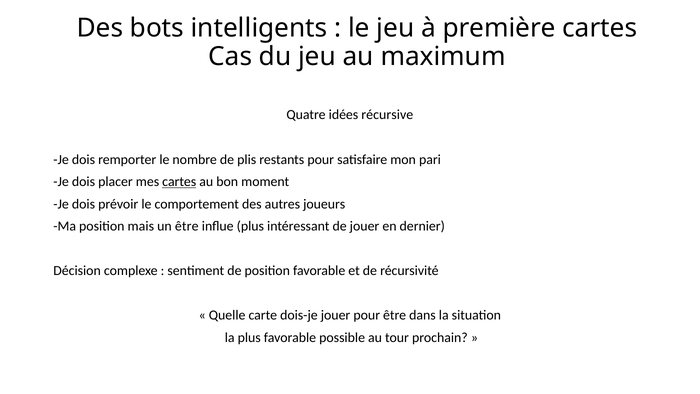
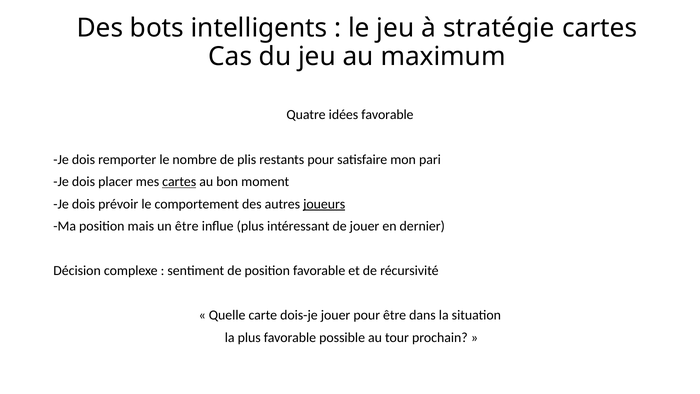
première: première -> stratégie (499, 28)
idées récursive: récursive -> favorable (387, 115)
joueurs underline: none -> present (324, 204)
